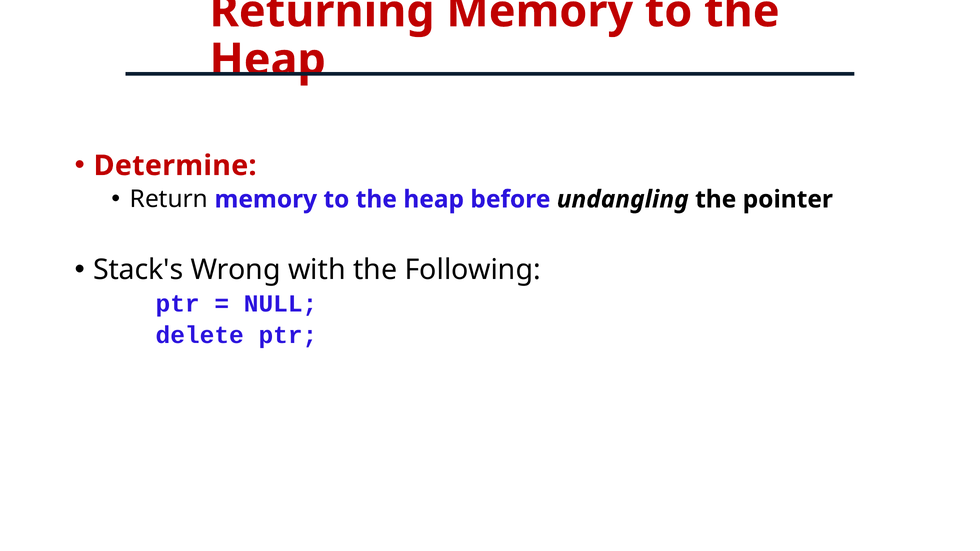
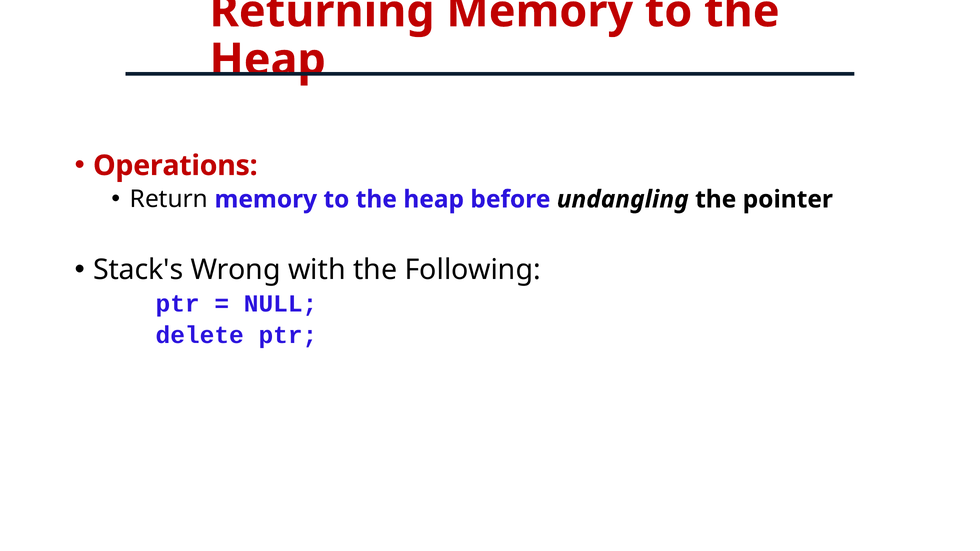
Determine: Determine -> Operations (175, 166)
